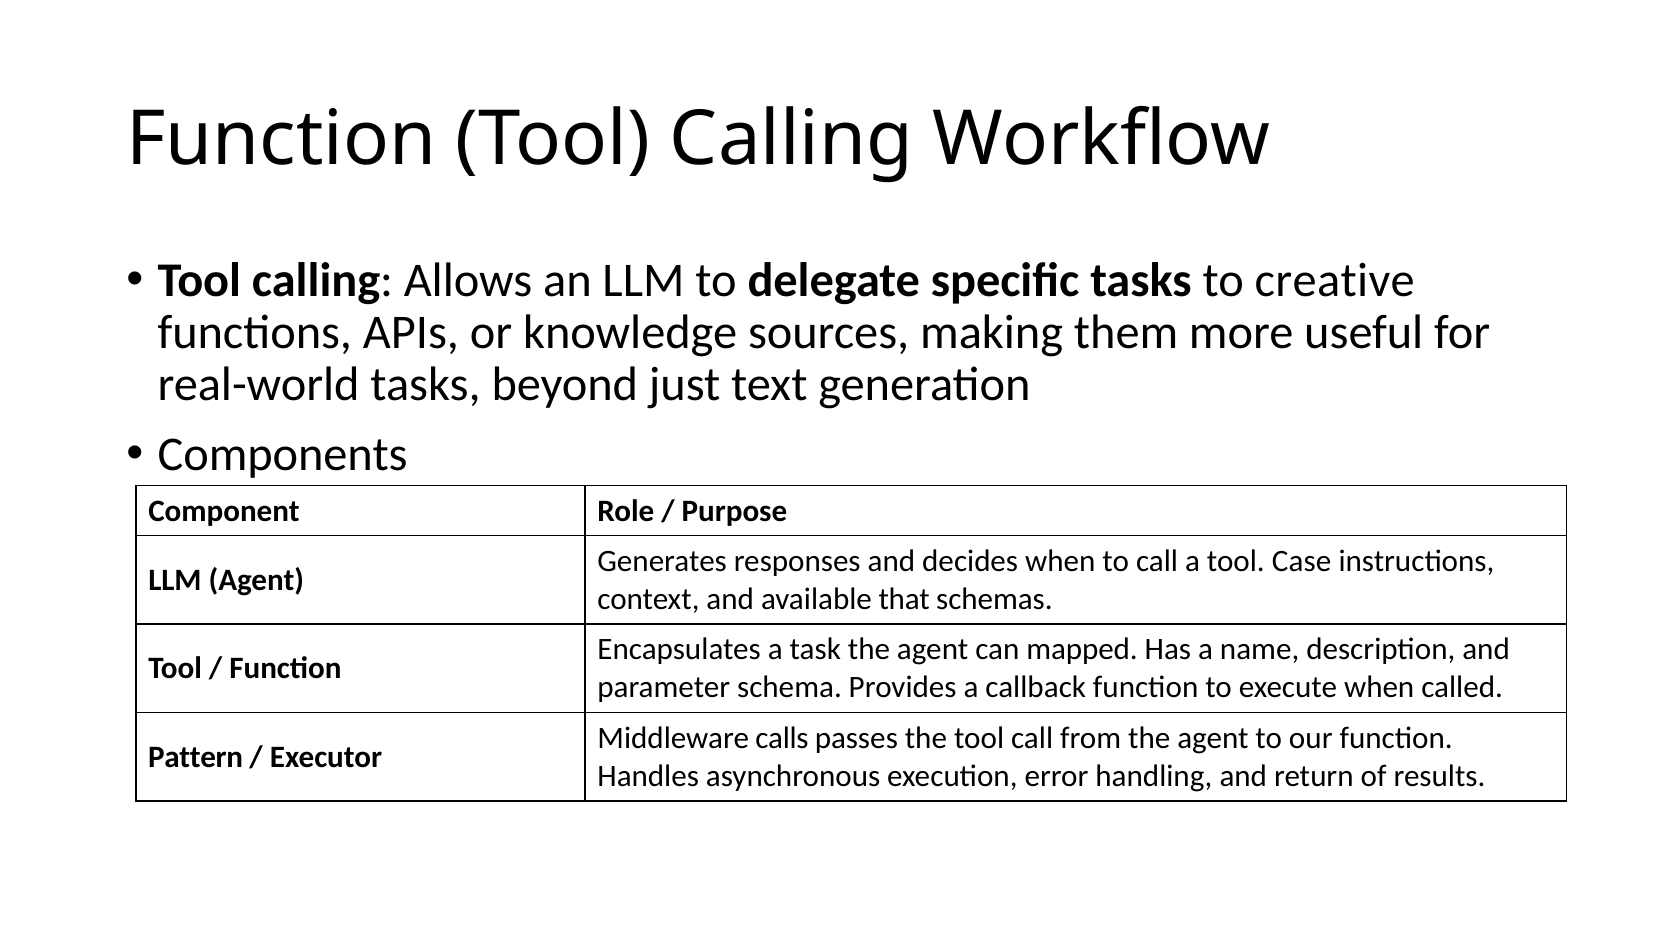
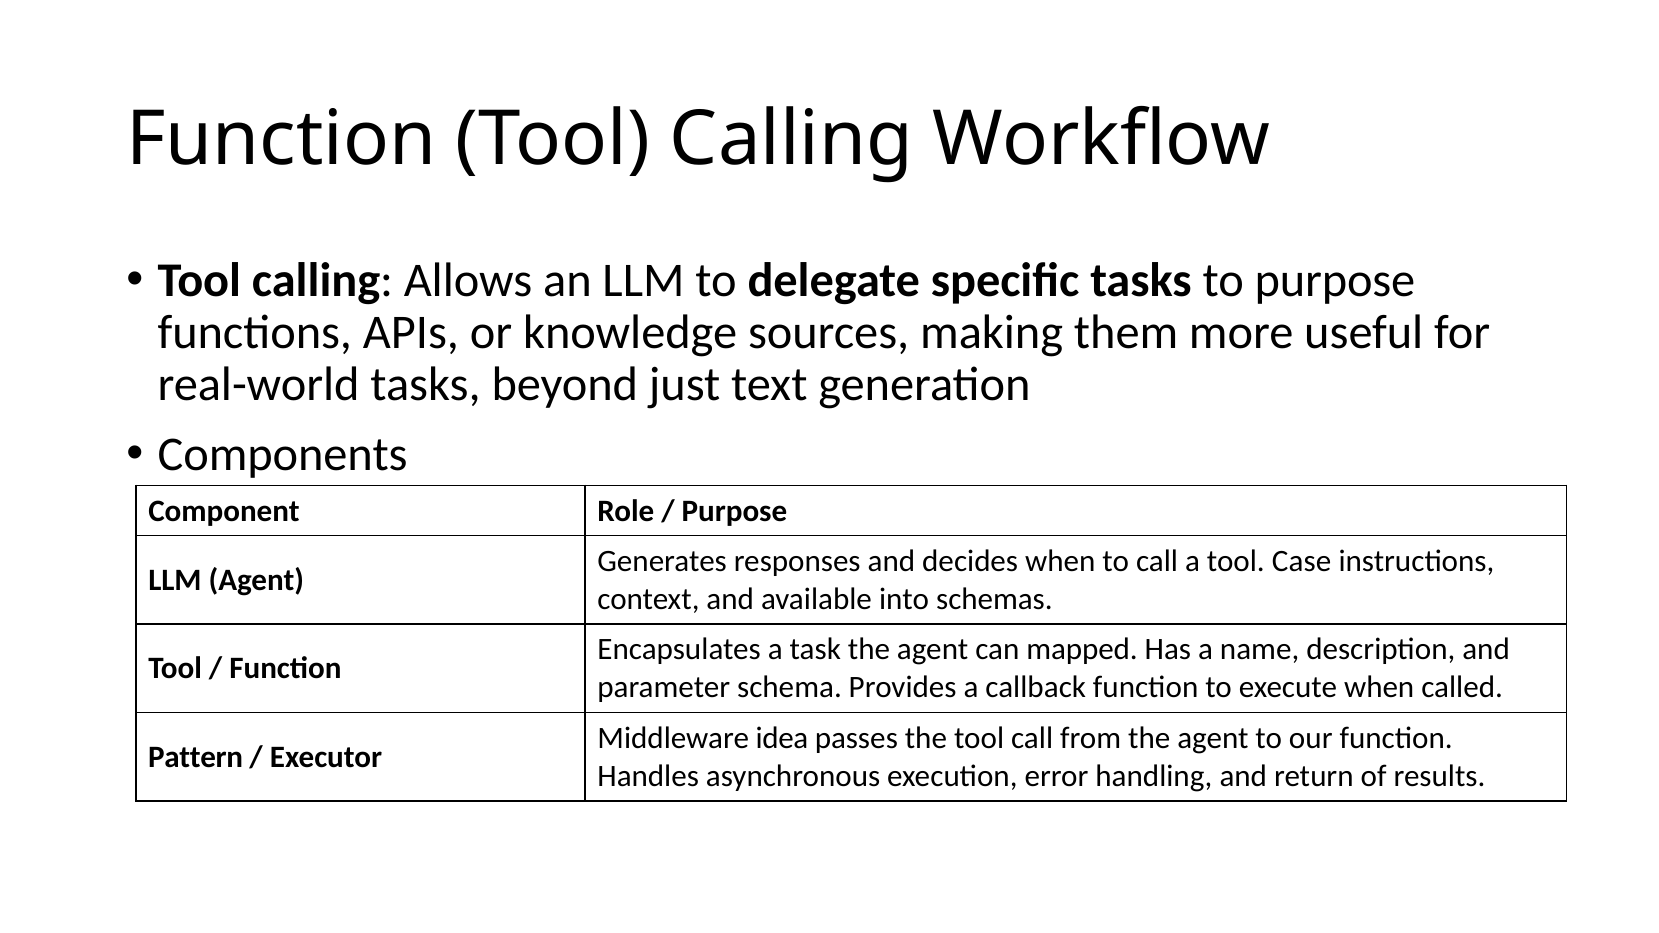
to creative: creative -> purpose (1335, 280)
that: that -> into (904, 599)
calls: calls -> idea (782, 738)
